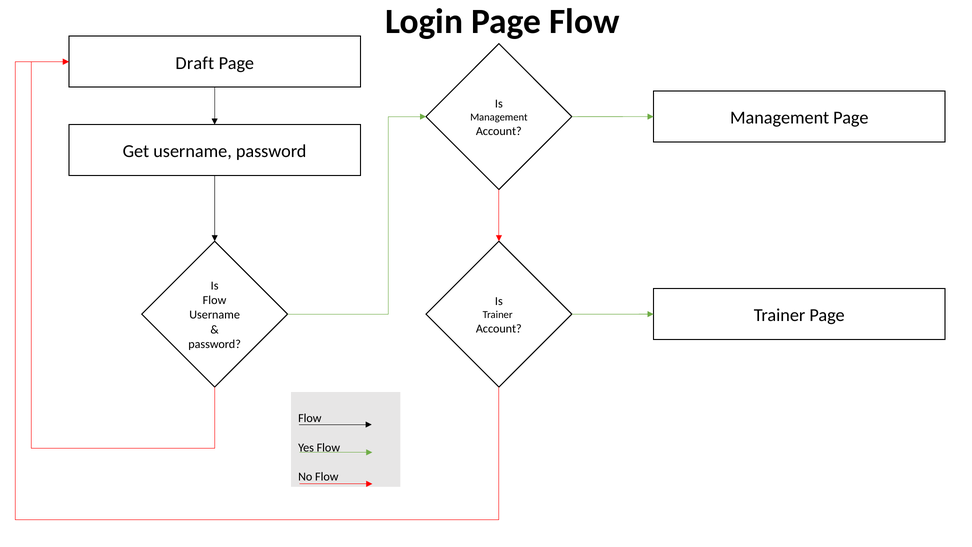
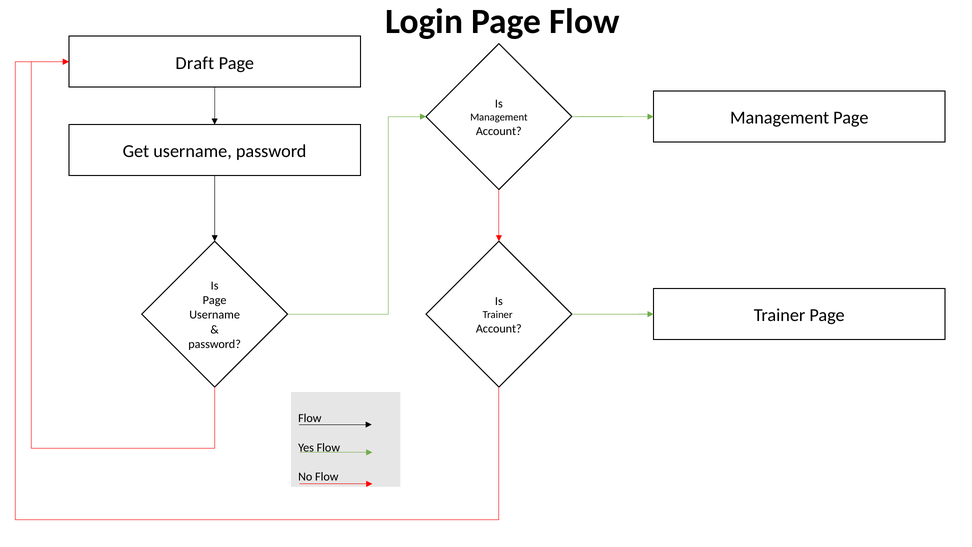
Flow: Flow -> Page (215, 300)
